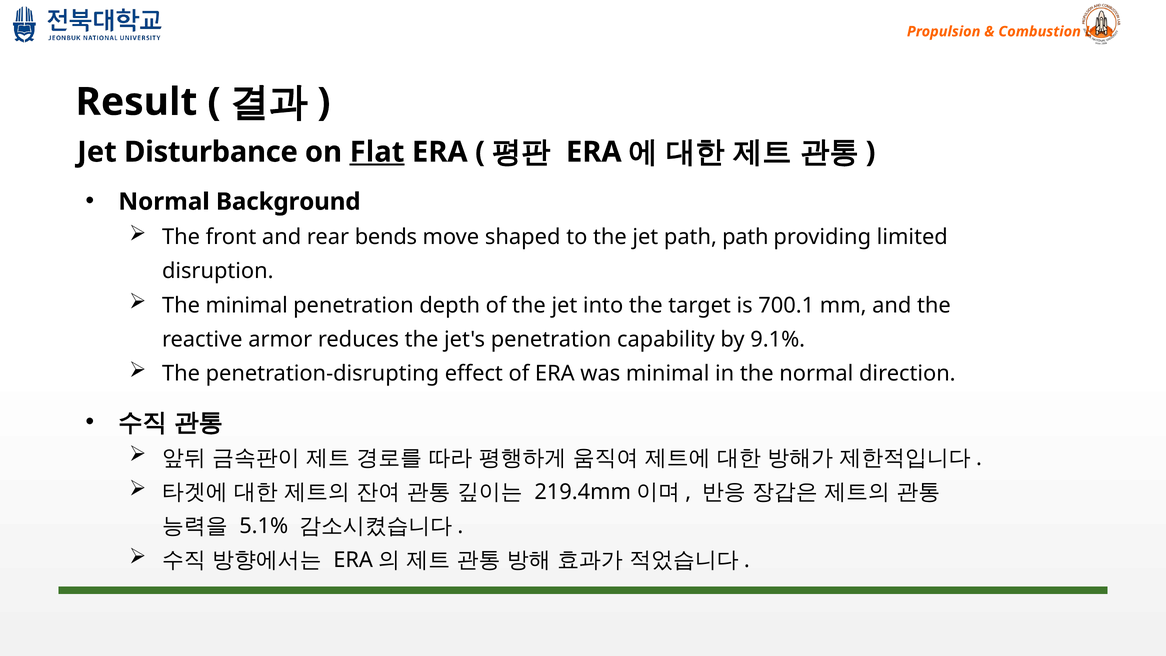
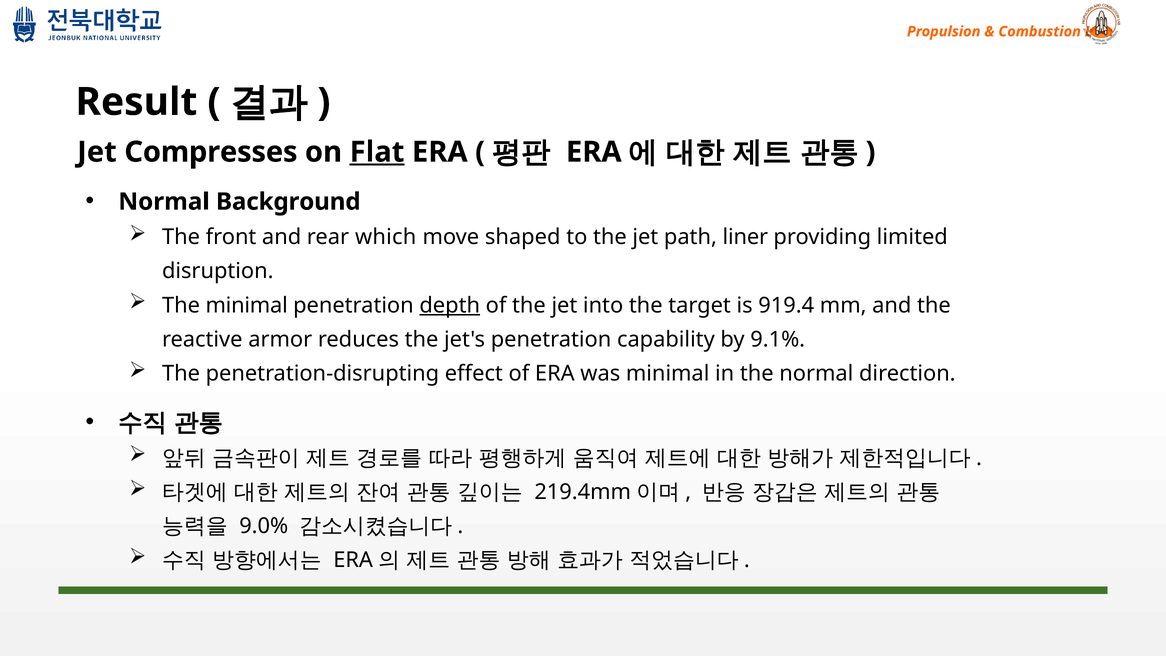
Disturbance: Disturbance -> Compresses (211, 152)
bends: bends -> which (386, 237)
path path: path -> liner (745, 237)
depth underline: none -> present (450, 305)
700.1: 700.1 -> 919.4 (786, 305)
5.1%: 5.1% -> 9.0% (264, 526)
